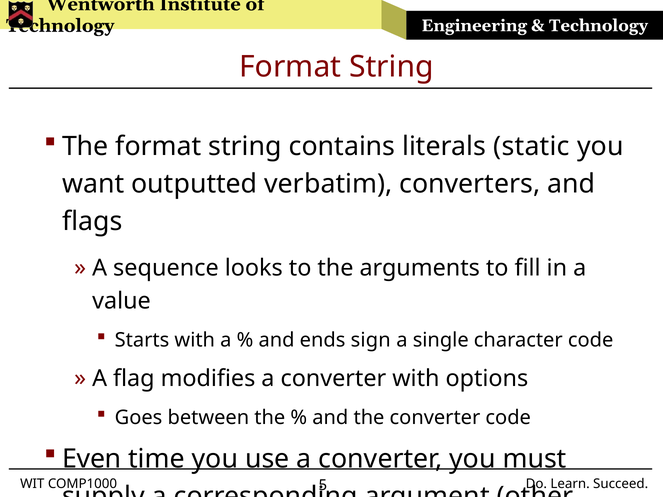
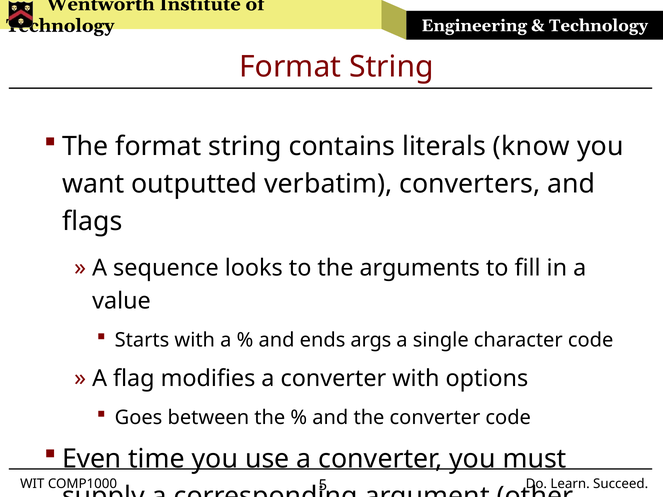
static: static -> know (531, 147)
sign: sign -> args (371, 340)
